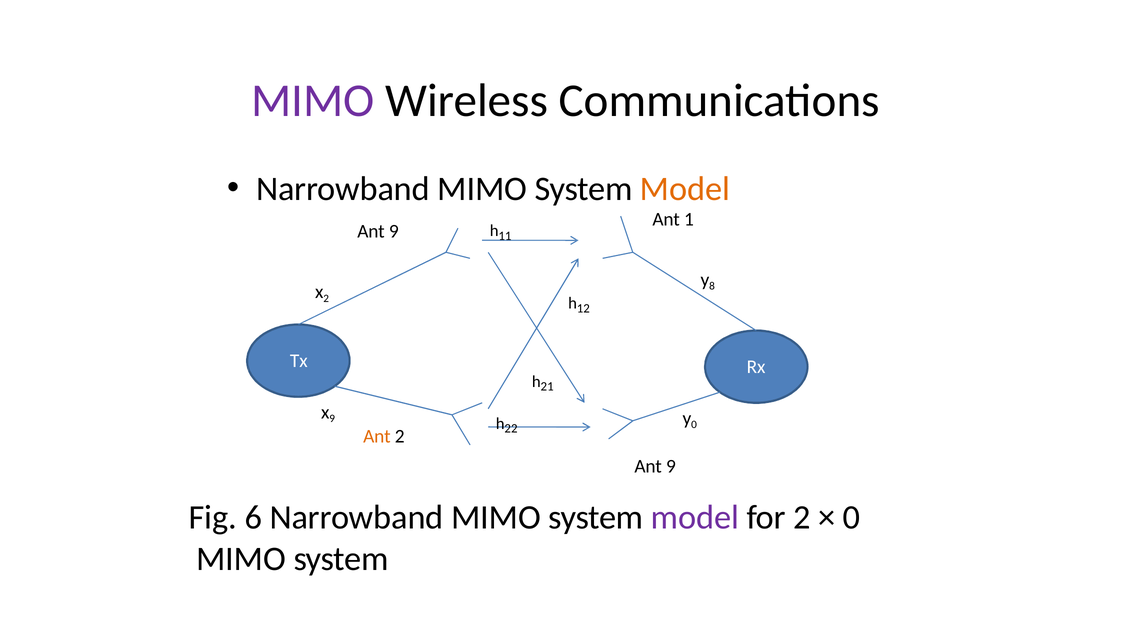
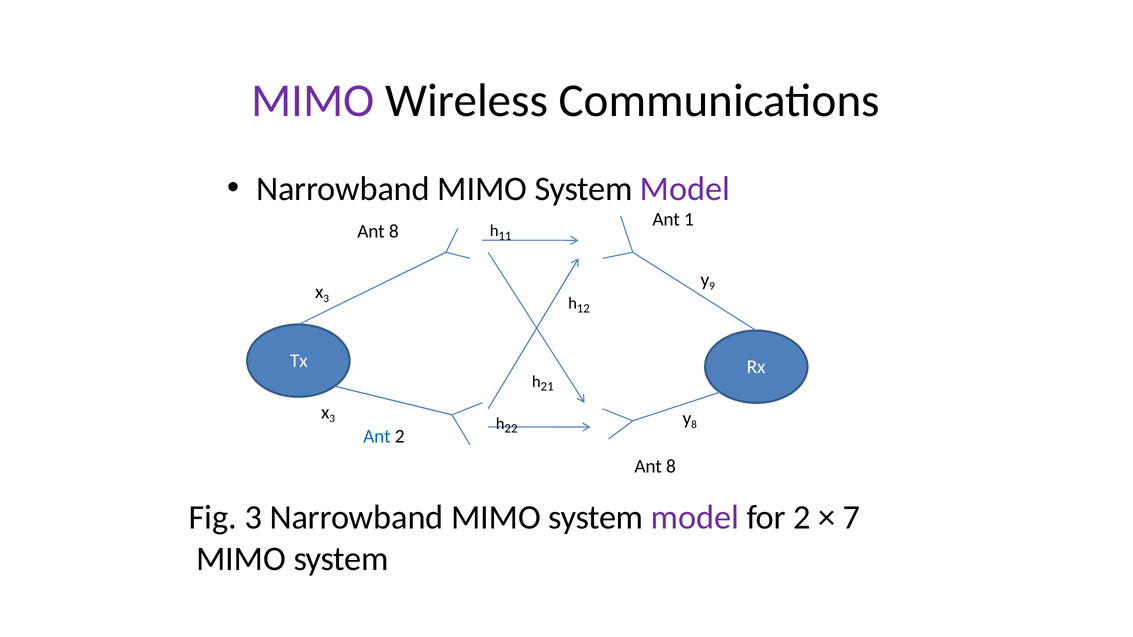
Model colour: orange -> purple (685, 189)
9: 9 -> 8 (394, 232)
8: 8 -> 9 (712, 286)
2: 2 -> 3 (326, 298)
9: 9 -> 3 (332, 419)
0: 0 -> 8 (694, 425)
Ant colour: orange -> blue (377, 437)
9: 9 -> 8 (671, 467)
Fig 6: 6 -> 3 (253, 518)
0: 0 -> 7 (852, 518)
